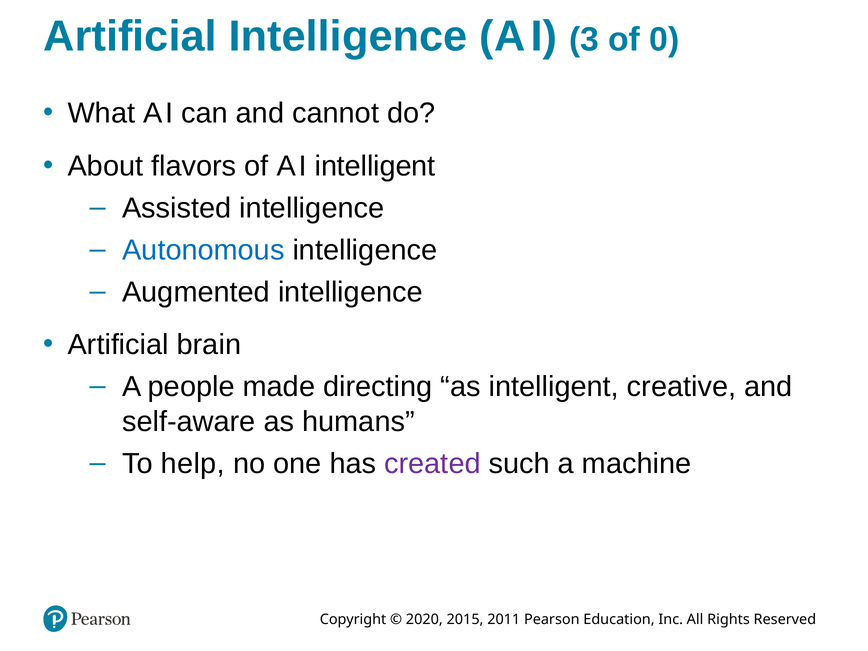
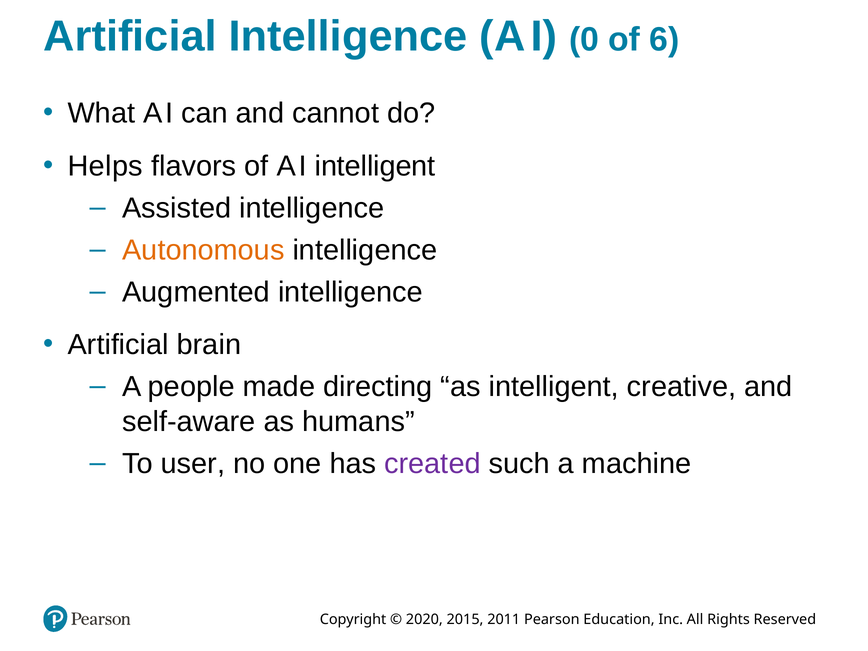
3: 3 -> 0 (584, 40)
0: 0 -> 6 (664, 40)
About: About -> Helps (105, 166)
Autonomous colour: blue -> orange (203, 250)
help: help -> user (193, 464)
